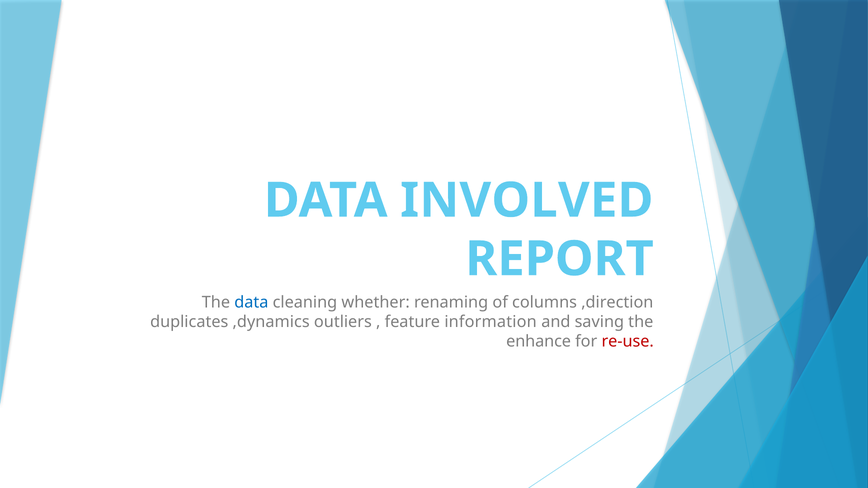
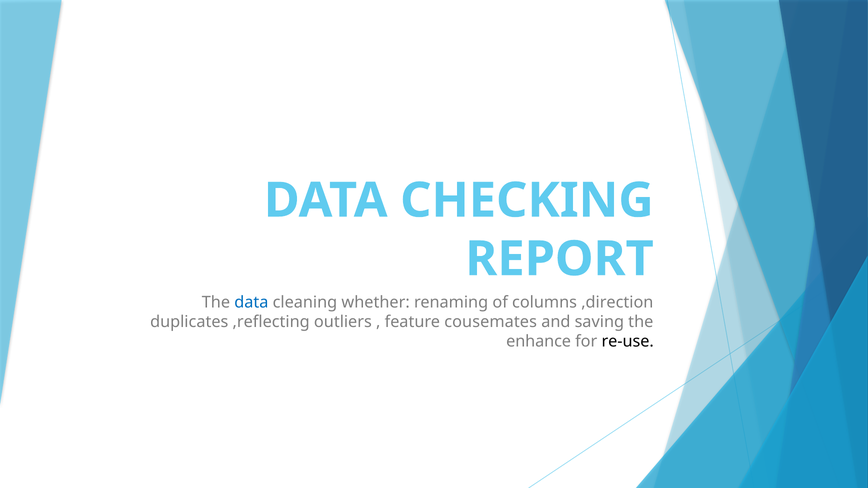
INVOLVED: INVOLVED -> CHECKING (527, 201)
,dynamics: ,dynamics -> ,reflecting (271, 322)
information: information -> cousemates (491, 322)
re-use colour: red -> black (628, 342)
